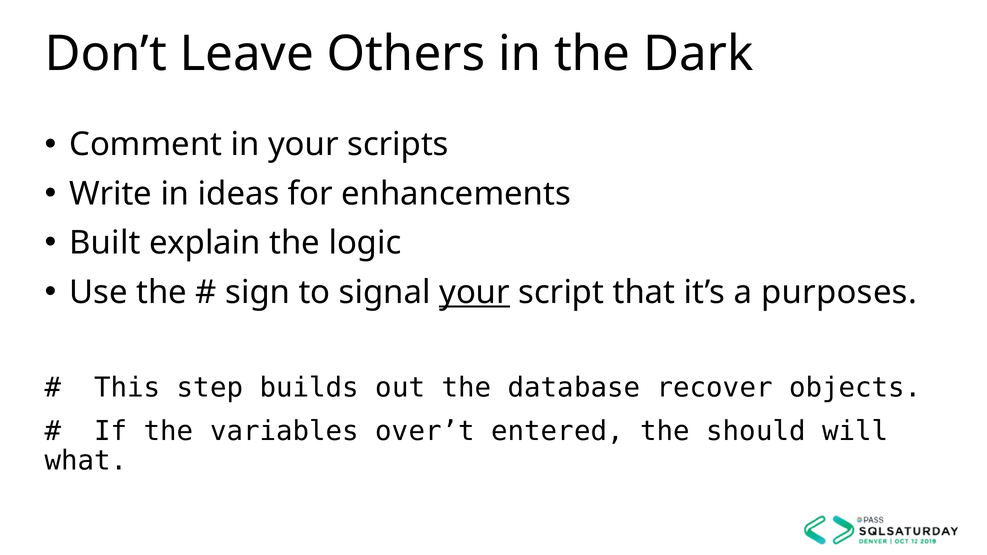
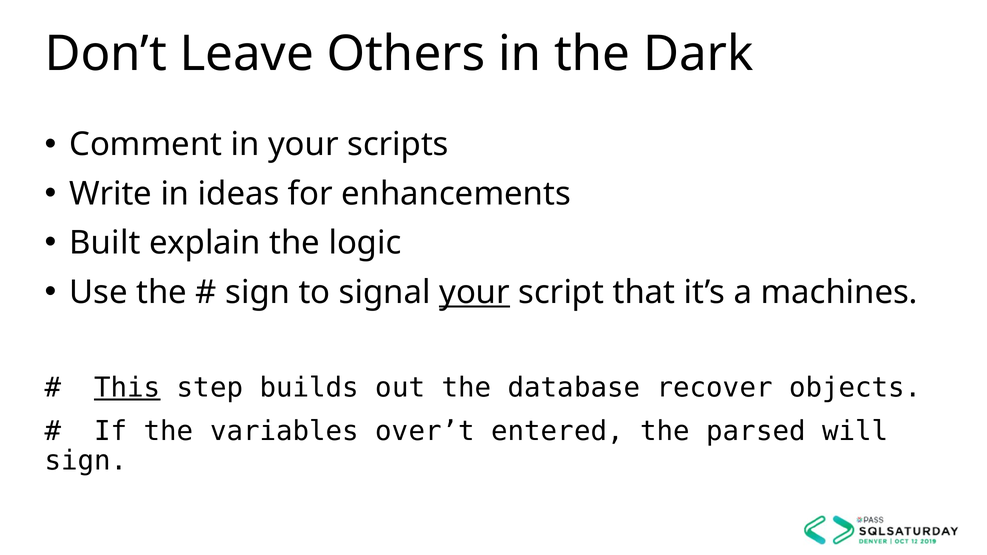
purposes: purposes -> machines (839, 292)
This underline: none -> present (127, 388)
should: should -> parsed (756, 431)
what: what -> sign (86, 461)
